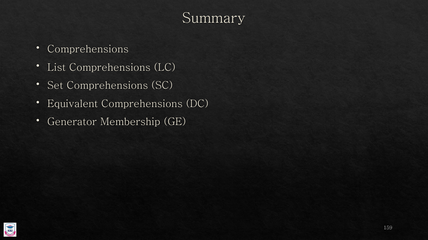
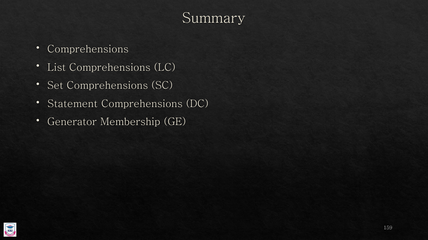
Equivalent: Equivalent -> Statement (73, 104)
